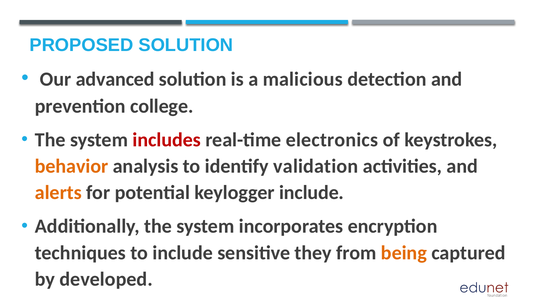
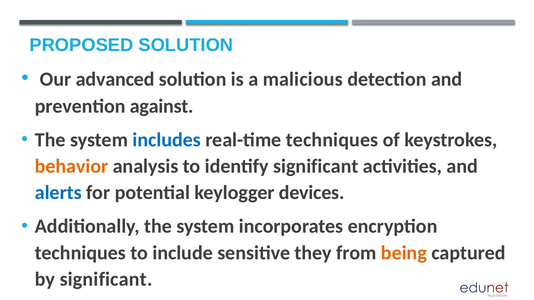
college: college -> against (162, 106)
includes colour: red -> blue (167, 140)
real-time electronics: electronics -> techniques (332, 140)
identify validation: validation -> significant (316, 166)
alerts colour: orange -> blue (58, 193)
keylogger include: include -> devices (312, 193)
by developed: developed -> significant (106, 280)
